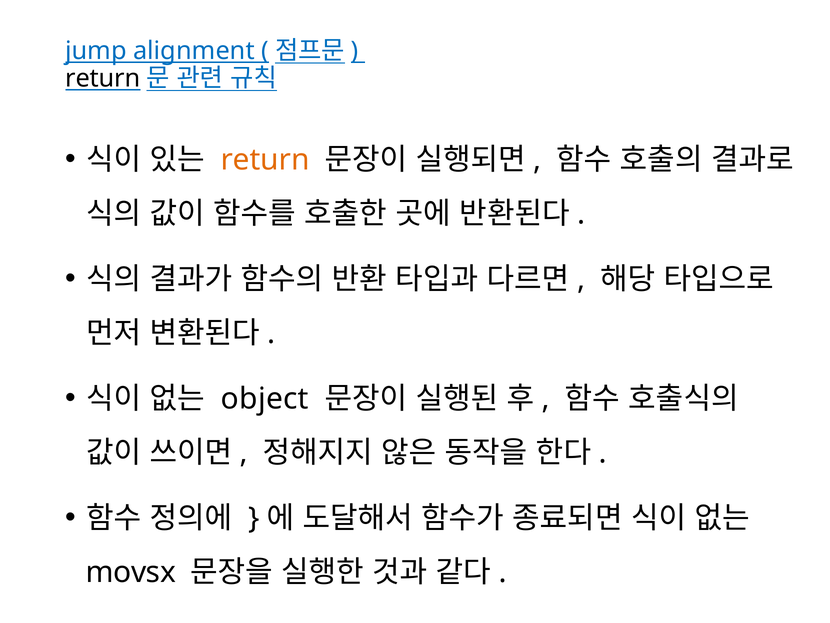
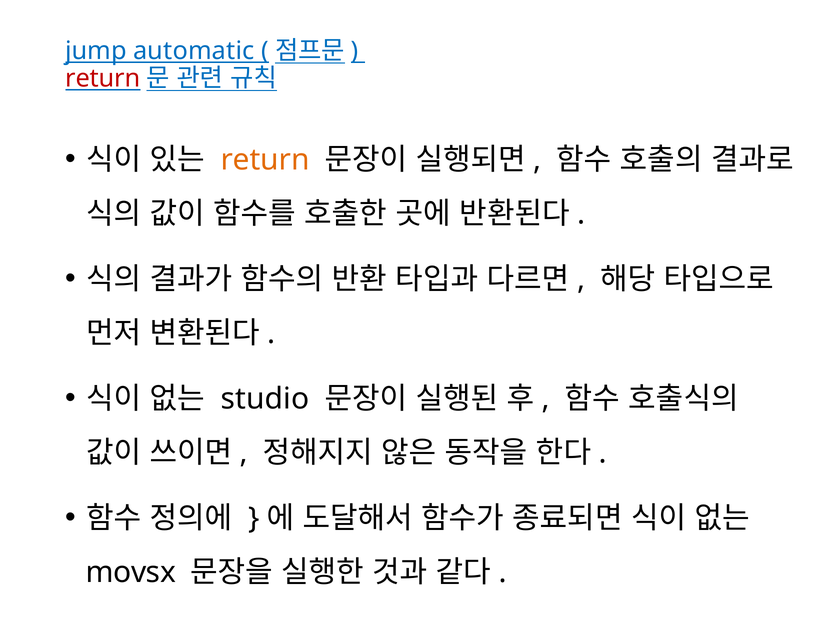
alignment: alignment -> automatic (194, 51)
return colour: black -> red (103, 78)
object: object -> studio (265, 398)
